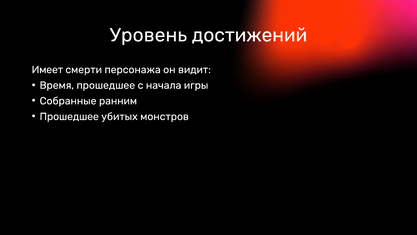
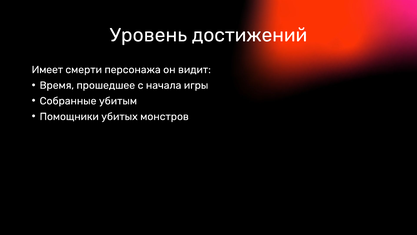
ранним: ранним -> убитым (118, 101)
Прошедшее: Прошедшее -> Помощники (69, 116)
